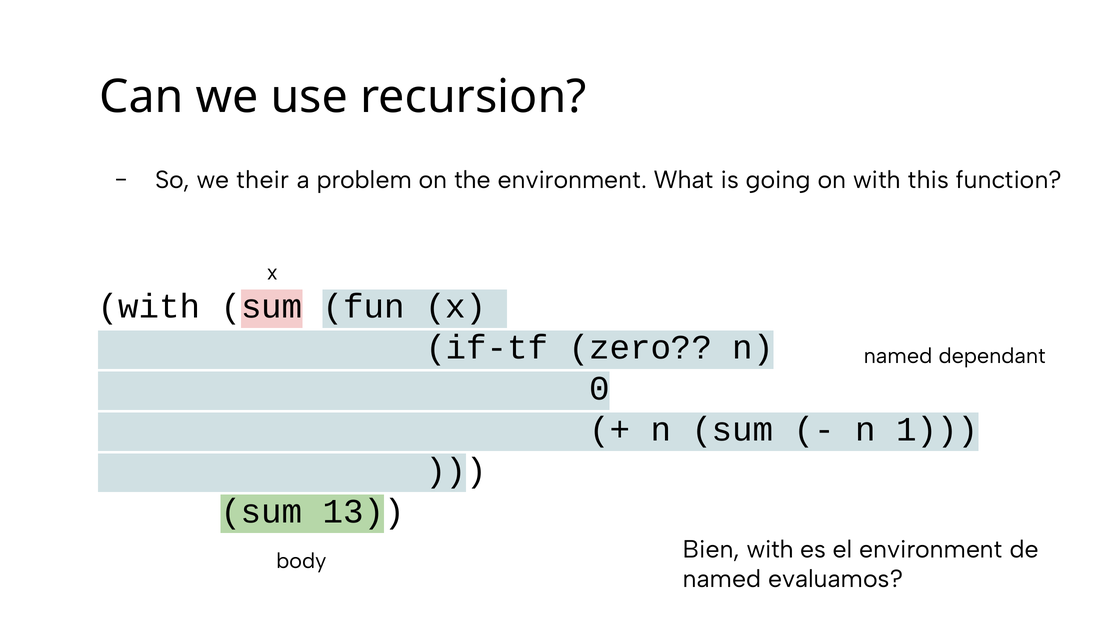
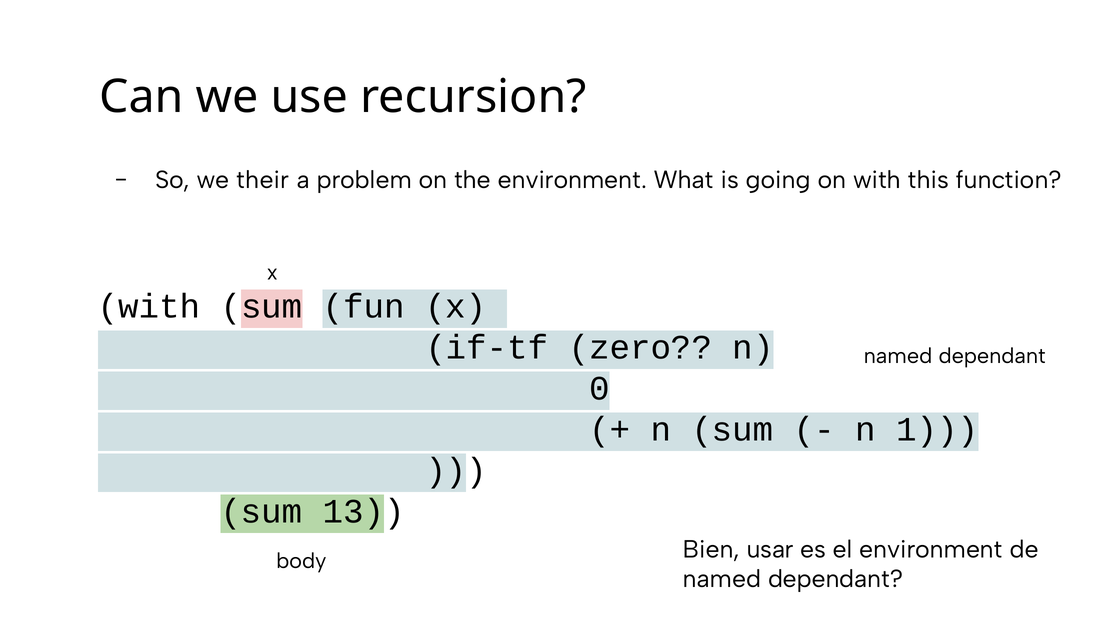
Bien with: with -> usar (770, 550)
evaluamos: evaluamos -> dependant (836, 580)
